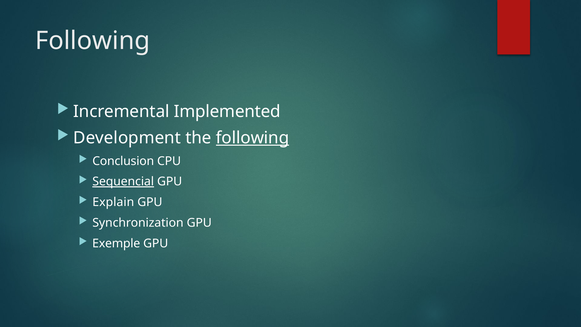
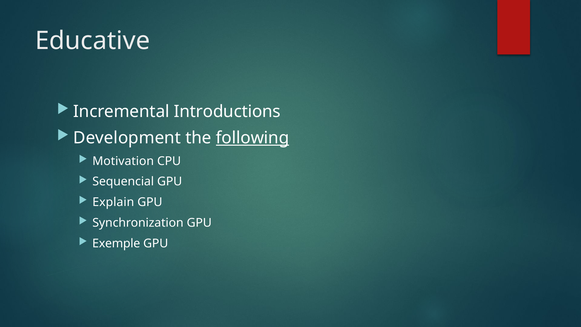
Following: Following -> Educative (93, 41)
Implemented: Implemented -> Introductions (227, 111)
Conclusion: Conclusion -> Motivation (123, 161)
Sequencial underline: present -> none (123, 182)
